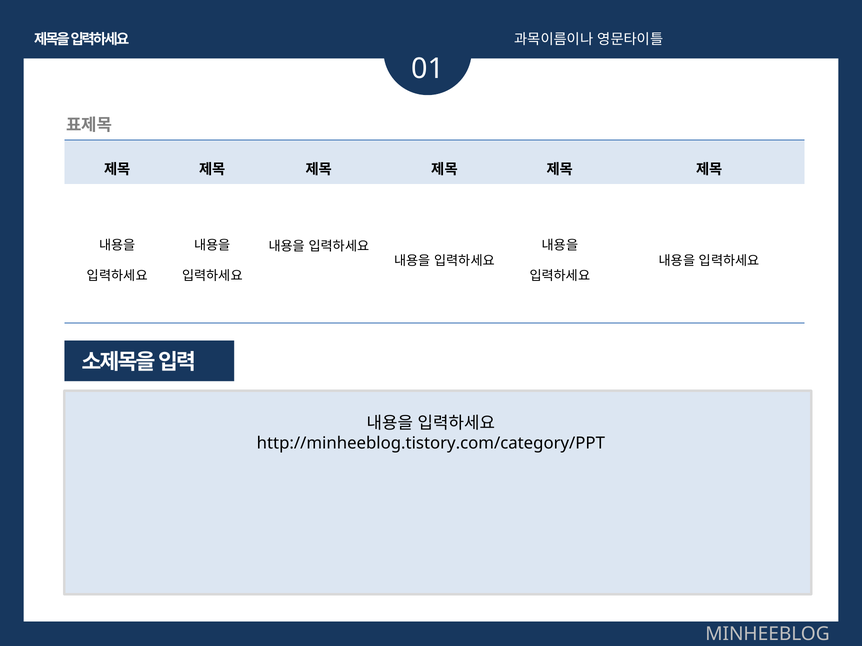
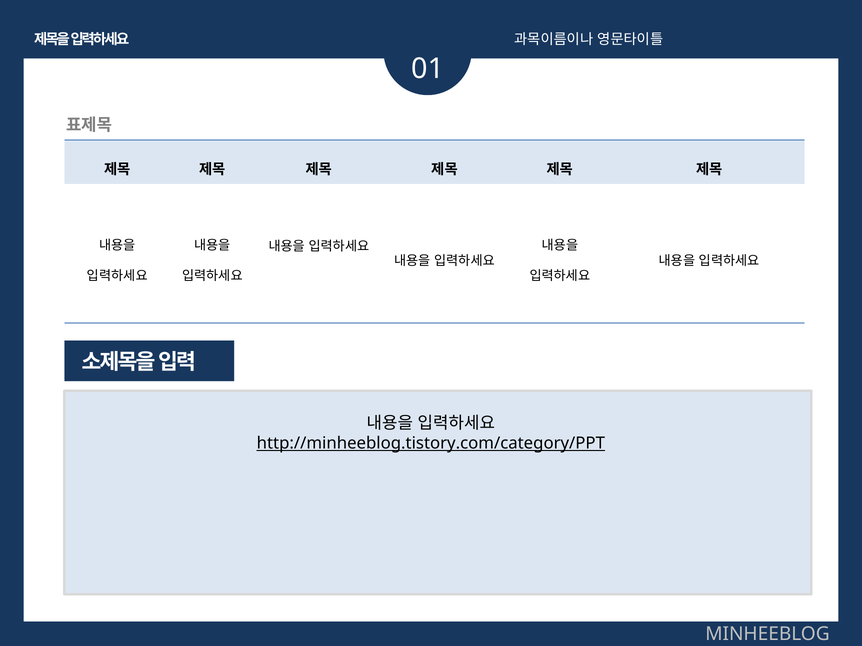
http://minheeblog.tistory.com/category/PPT underline: none -> present (431, 444)
